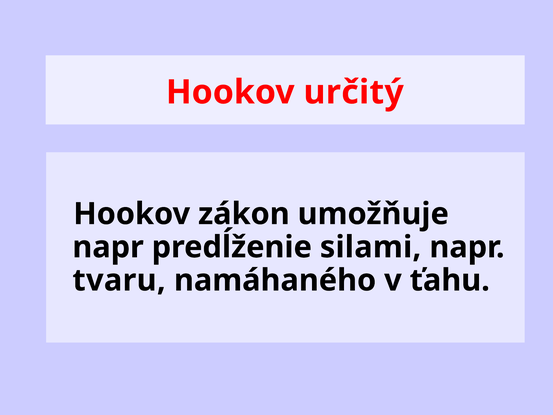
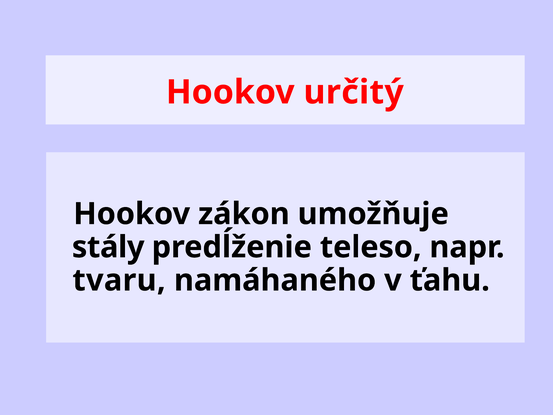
napr: napr -> stály (108, 247)
silami: silami -> teleso (371, 247)
